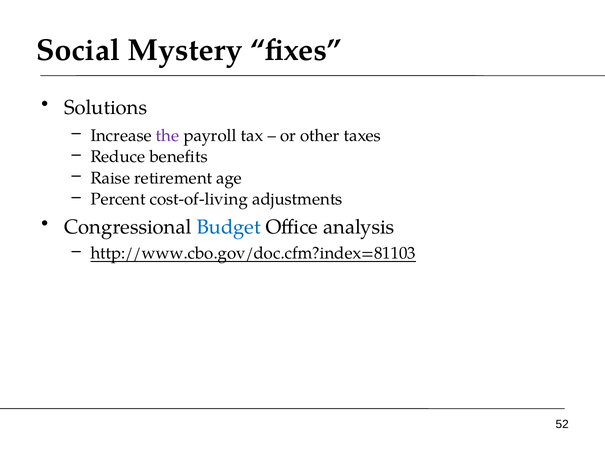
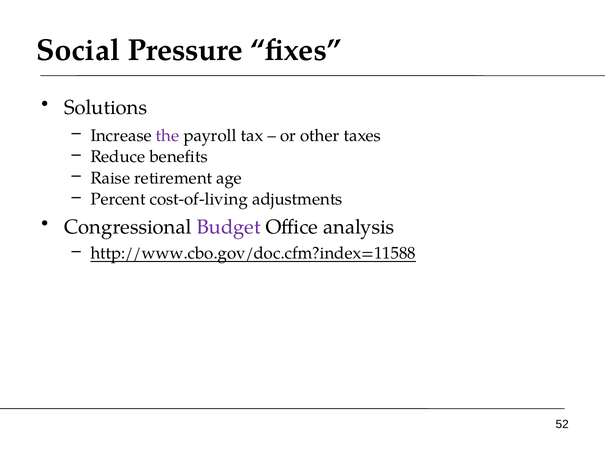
Mystery: Mystery -> Pressure (185, 50)
Budget colour: blue -> purple (229, 227)
http://www.cbo.gov/doc.cfm?index=81103: http://www.cbo.gov/doc.cfm?index=81103 -> http://www.cbo.gov/doc.cfm?index=11588 (253, 253)
